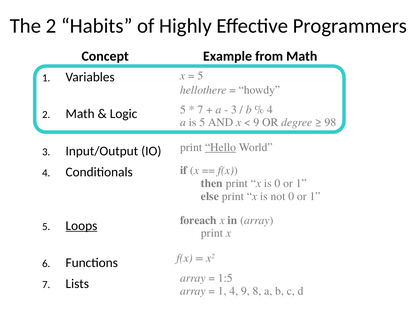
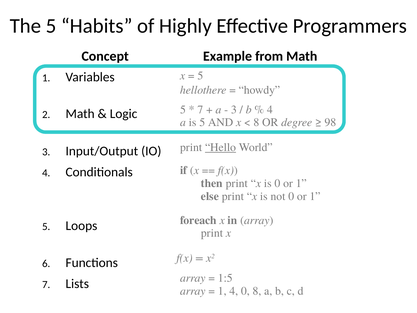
The 2: 2 -> 5 (51, 26)
9: 9 -> 8 (256, 122)
Loops underline: present -> none (81, 225)
4 9: 9 -> 0 (245, 291)
